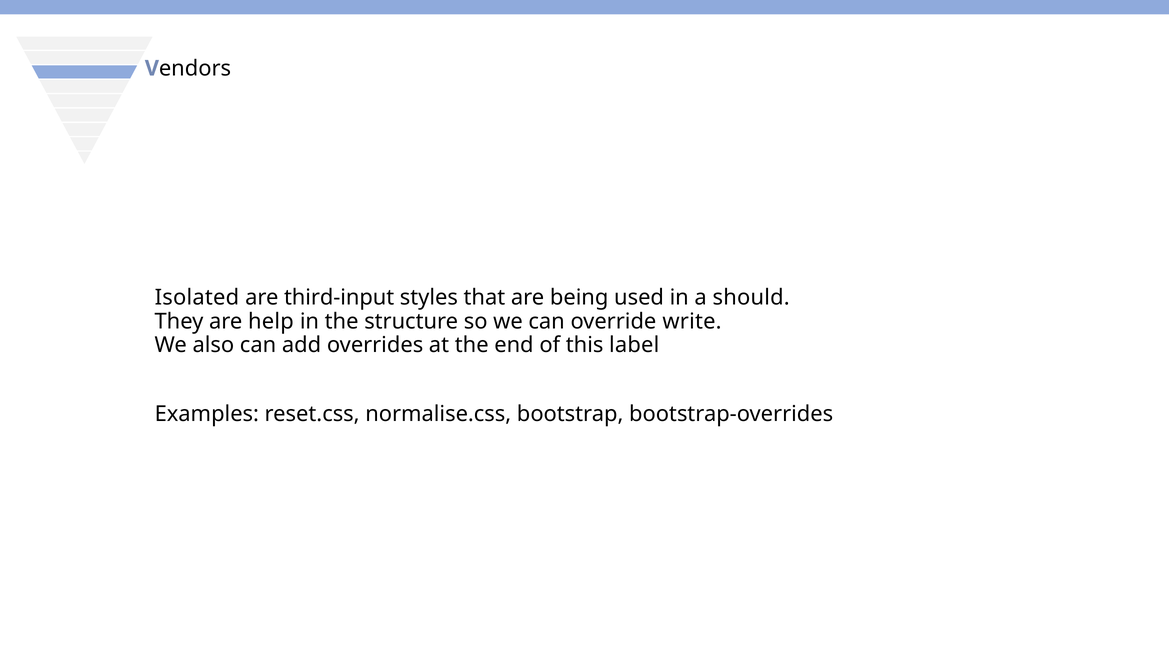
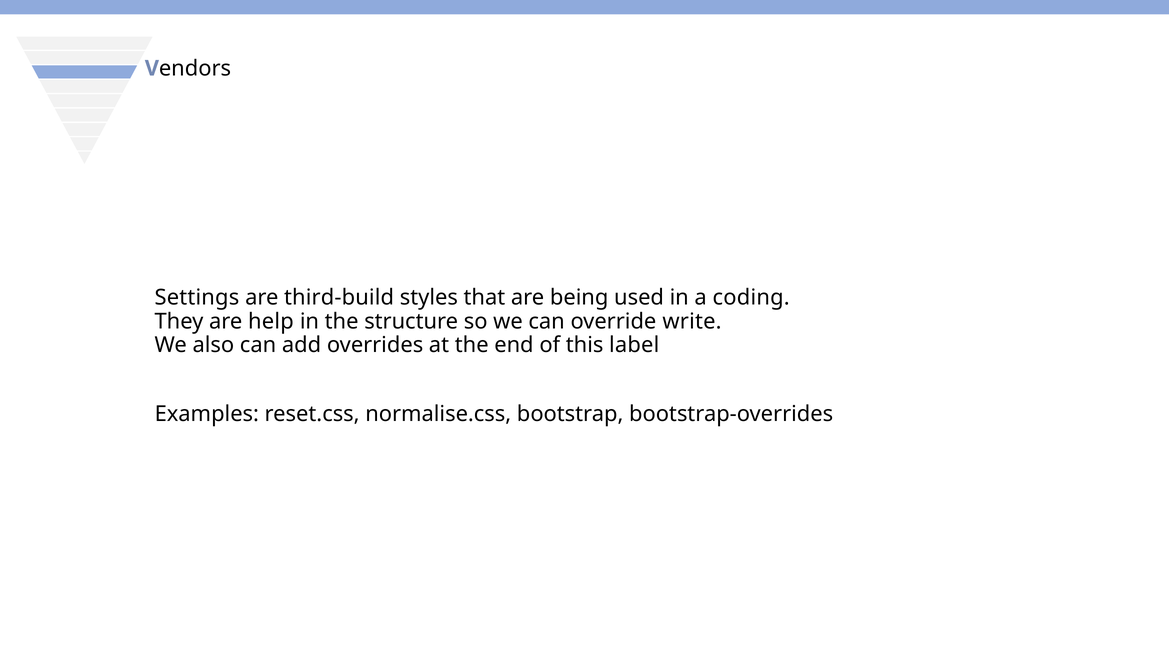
Isolated: Isolated -> Settings (197, 298)
third-input: third-input -> third-build (339, 298)
should: should -> coding (751, 298)
